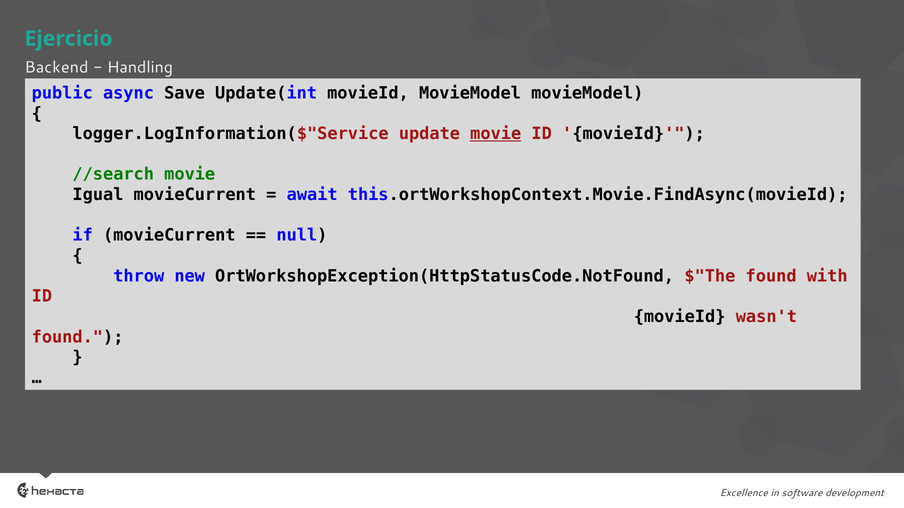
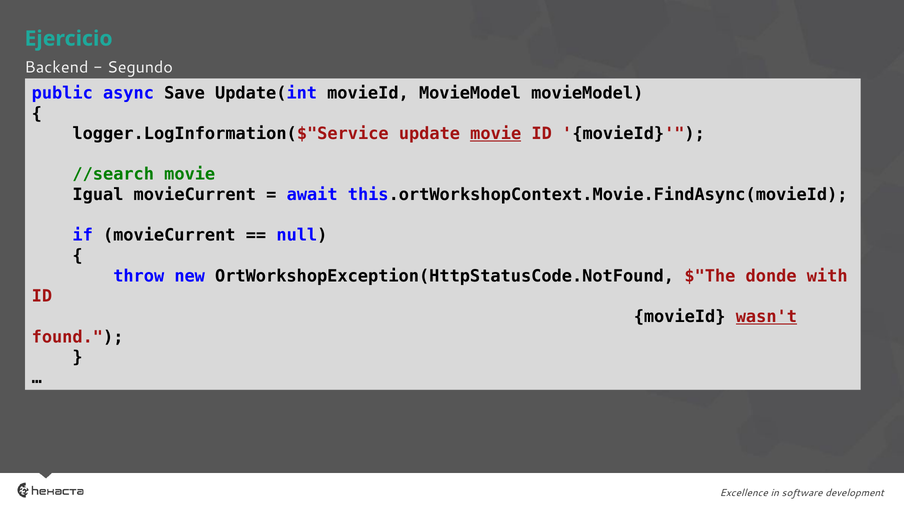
Handling: Handling -> Segundo (140, 67)
$"The found: found -> donde (771, 276)
wasn't underline: none -> present (766, 317)
